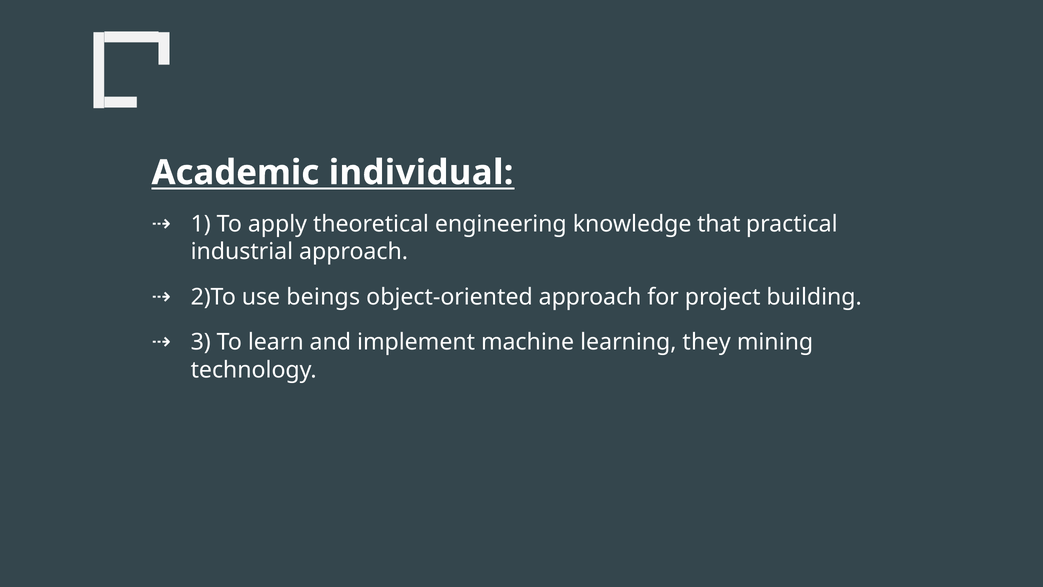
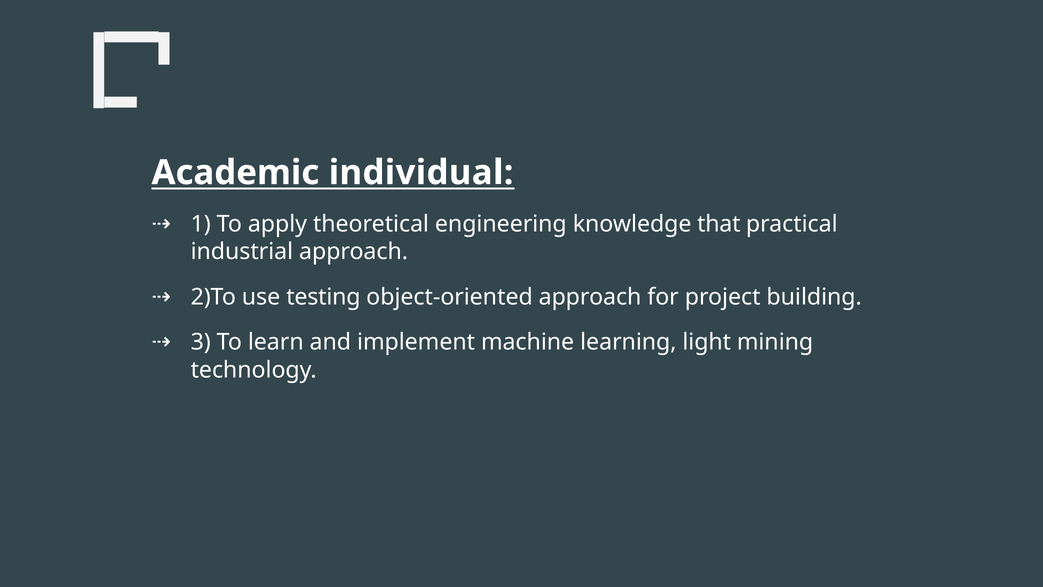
beings: beings -> testing (323, 297)
they: they -> light (707, 342)
